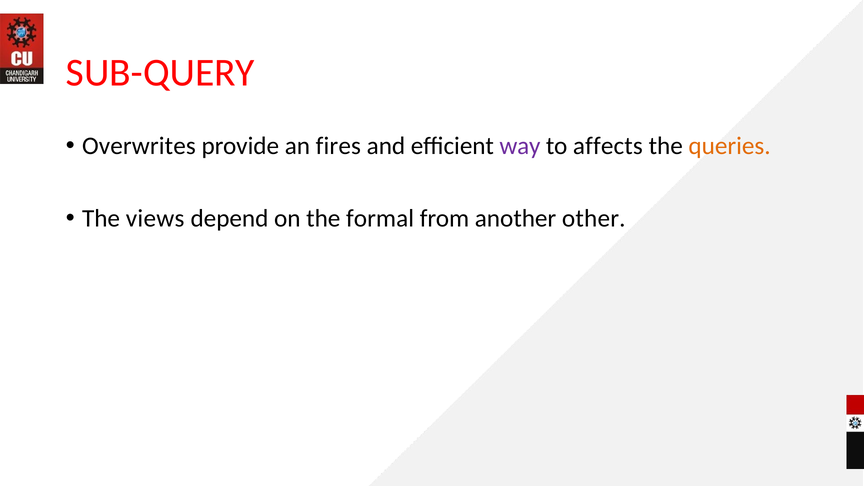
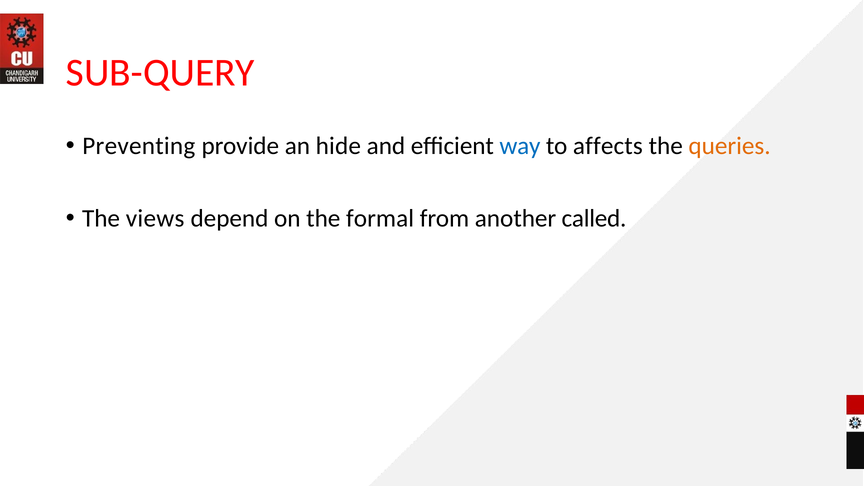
Overwrites: Overwrites -> Preventing (139, 146)
fires: fires -> hide (338, 146)
way colour: purple -> blue (520, 146)
other: other -> called (594, 218)
